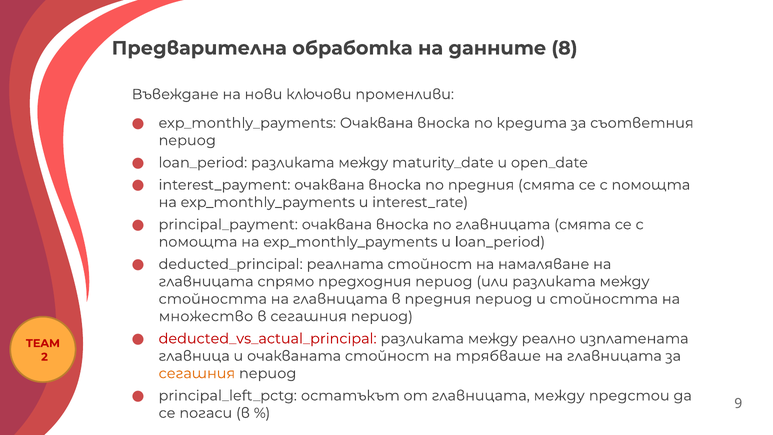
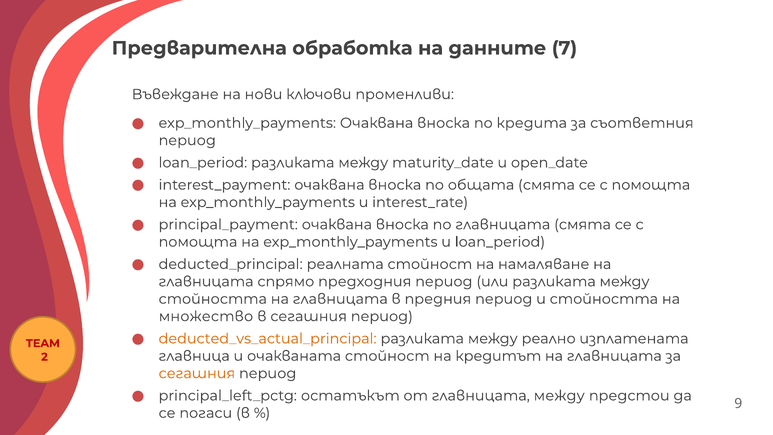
8: 8 -> 7 (564, 48)
по предния: предния -> общата (481, 185)
deducted_vs_actual_principal colour: red -> orange (268, 338)
трябваше: трябваше -> кредитът (498, 356)
